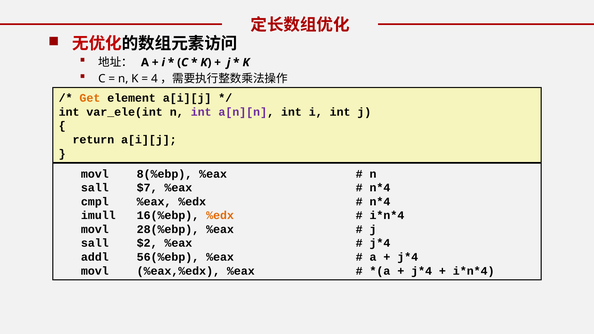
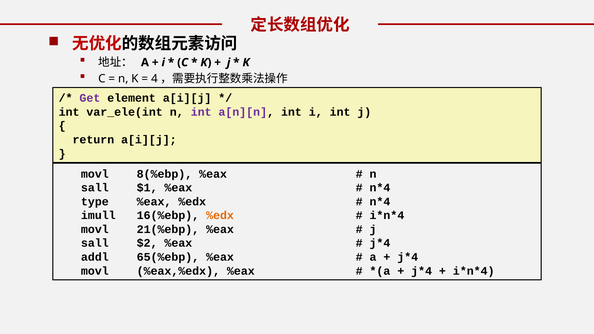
Get colour: orange -> purple (90, 98)
$7: $7 -> $1 (147, 188)
cmpl: cmpl -> type (95, 202)
28(%ebp: 28(%ebp -> 21(%ebp (168, 229)
56(%ebp: 56(%ebp -> 65(%ebp (168, 257)
